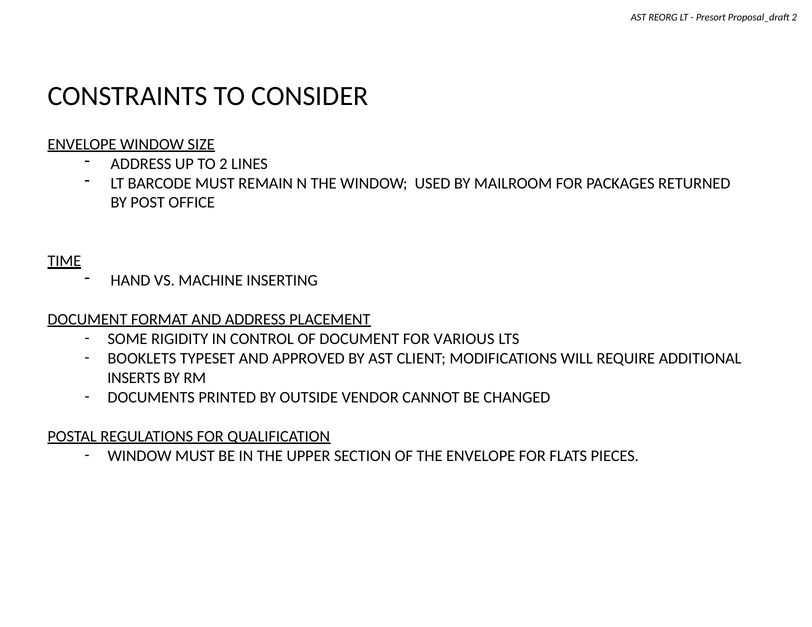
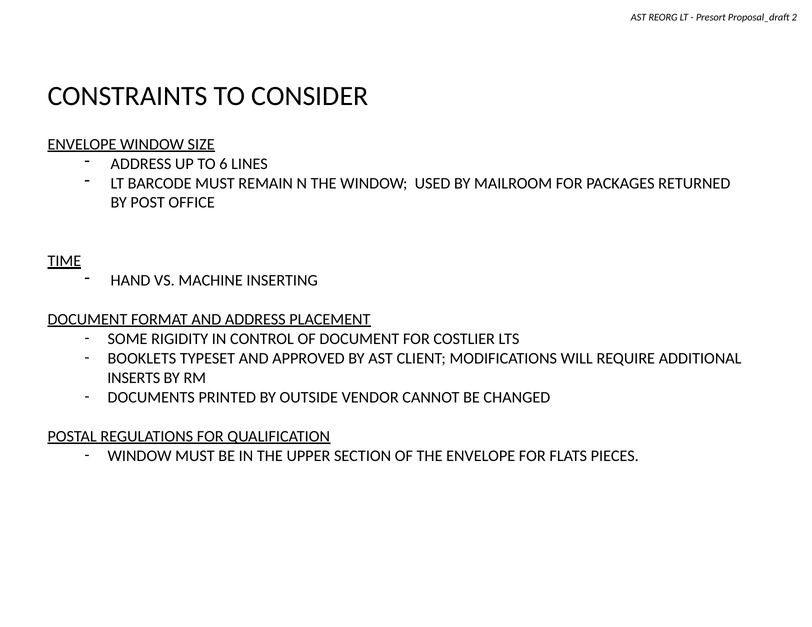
TO 2: 2 -> 6 (223, 164)
VARIOUS: VARIOUS -> COSTLIER (464, 339)
